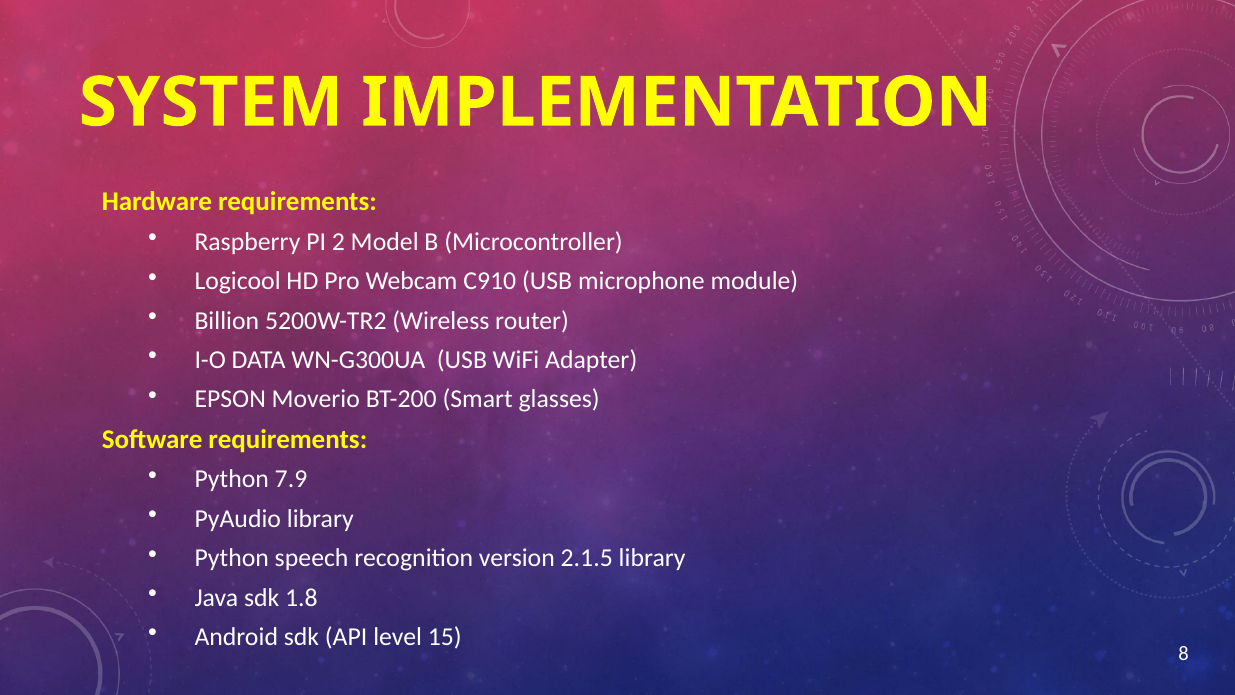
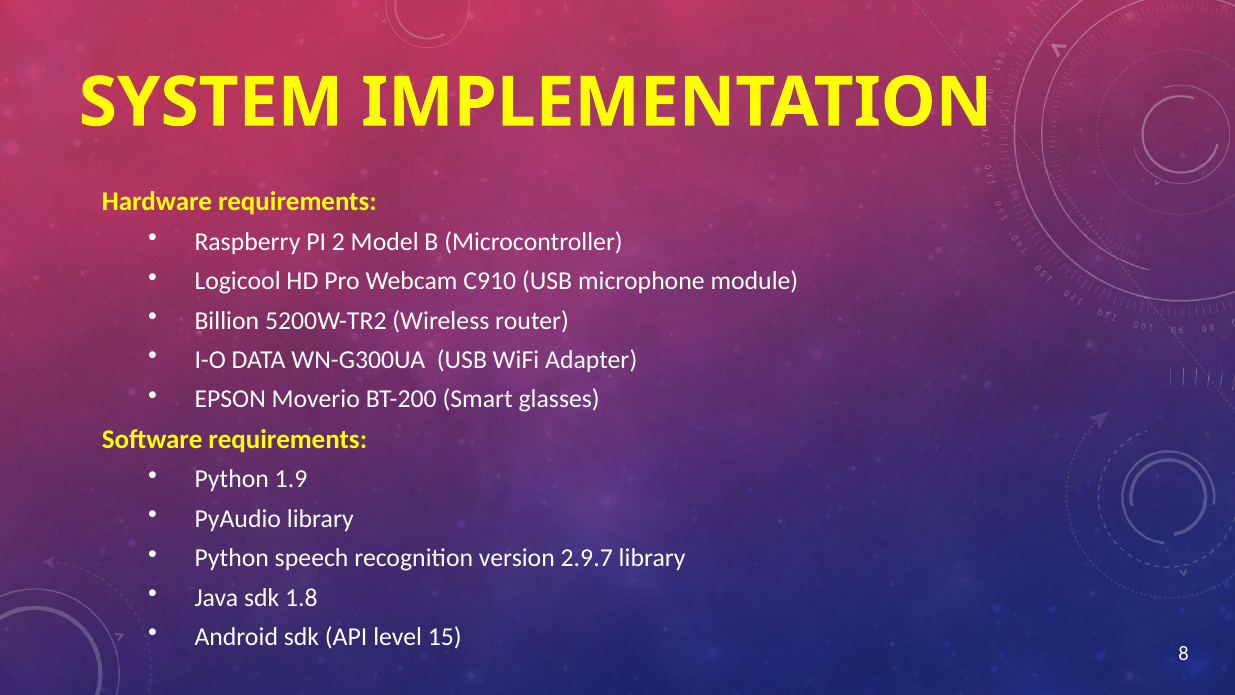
7.9: 7.9 -> 1.9 (291, 479)
2.1.5: 2.1.5 -> 2.9.7 (587, 558)
